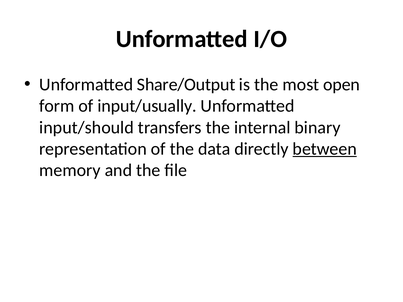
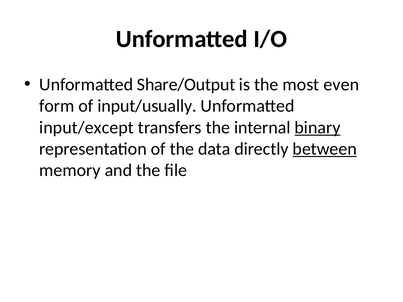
open: open -> even (341, 85)
input/should: input/should -> input/except (87, 128)
binary underline: none -> present (318, 128)
